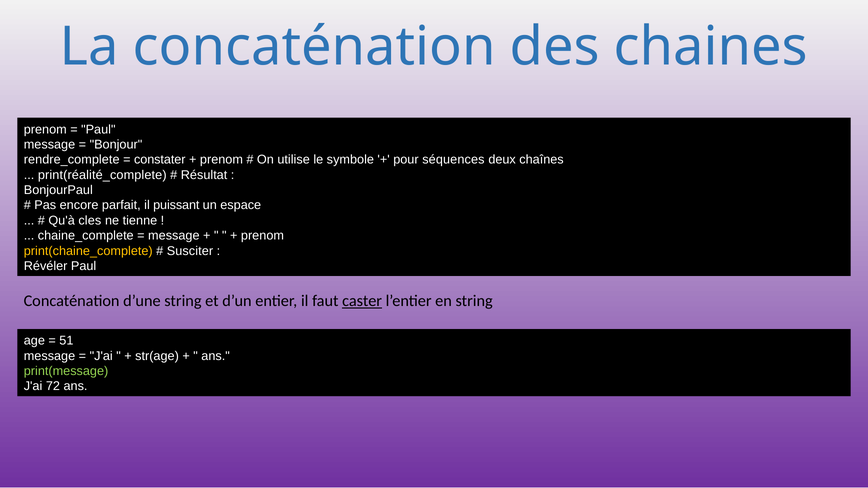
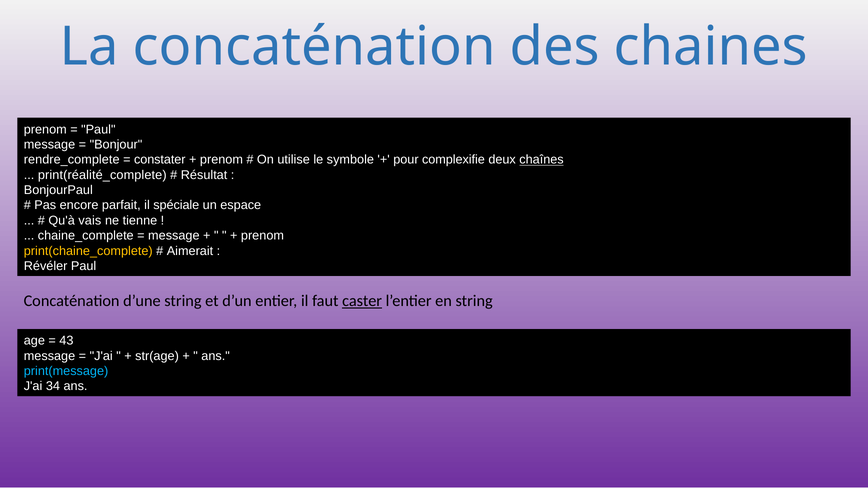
séquences: séquences -> complexifie (453, 160)
chaînes underline: none -> present (542, 160)
puissant: puissant -> spéciale (176, 205)
cles: cles -> vais (90, 221)
Susciter: Susciter -> Aimerait (190, 251)
51: 51 -> 43 (66, 341)
print(message colour: light green -> light blue (66, 371)
72: 72 -> 34 (53, 386)
